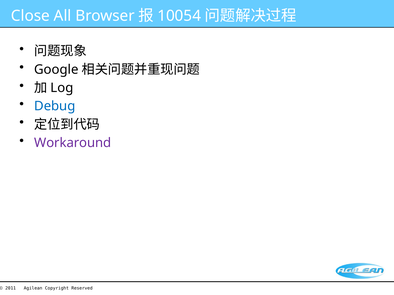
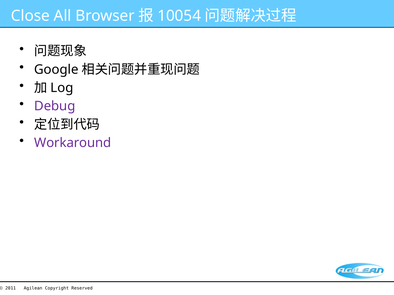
Debug colour: blue -> purple (55, 106)
